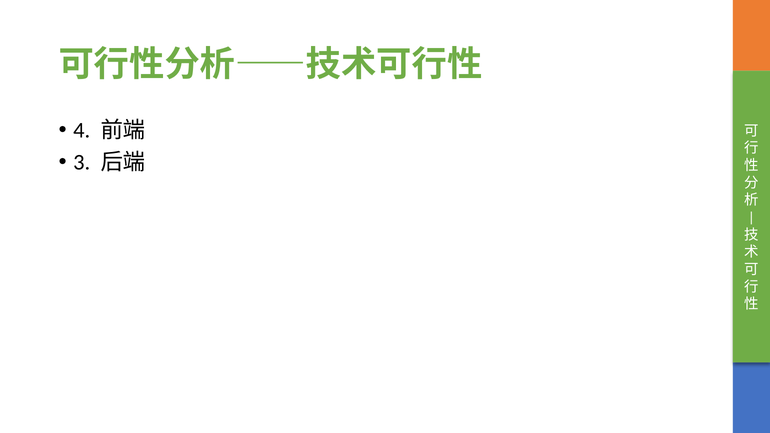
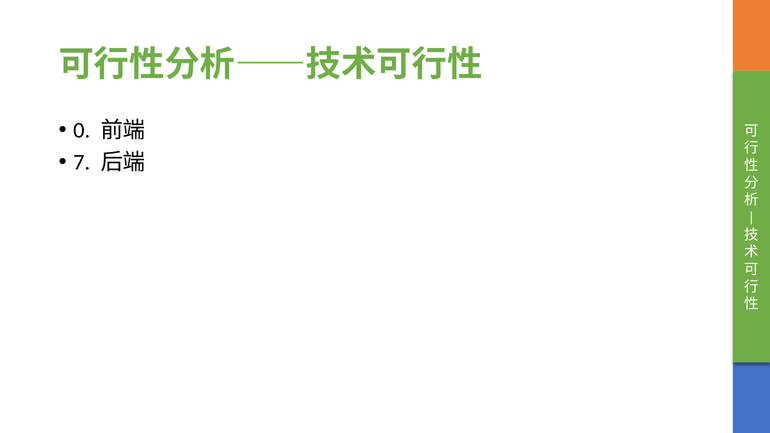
4: 4 -> 0 (82, 130)
3: 3 -> 7 (82, 162)
